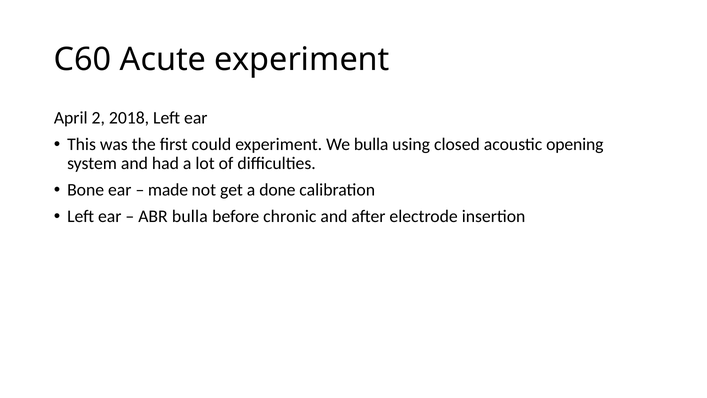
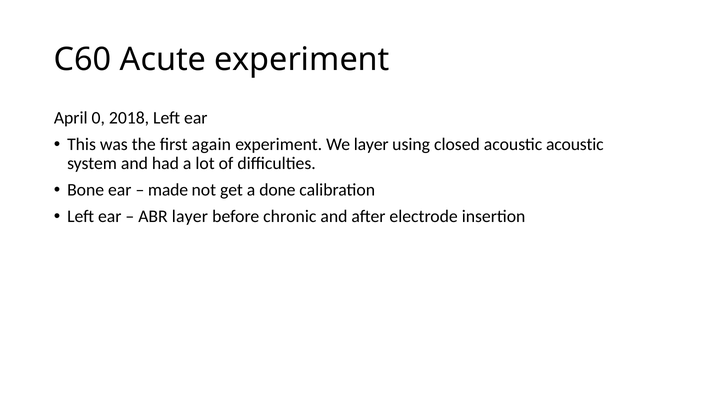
2: 2 -> 0 (98, 118)
could: could -> again (211, 144)
We bulla: bulla -> layer (371, 144)
acoustic opening: opening -> acoustic (575, 144)
ABR bulla: bulla -> layer (190, 216)
